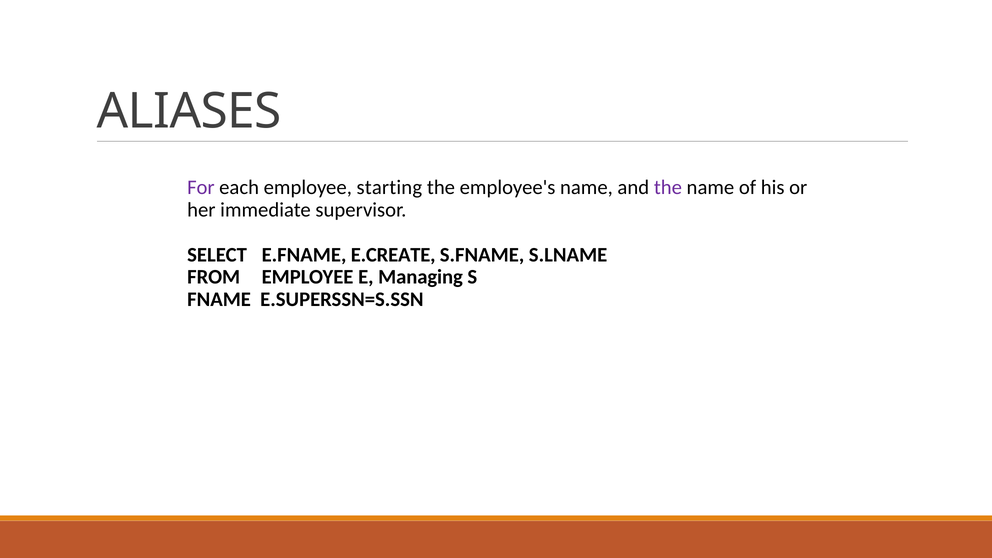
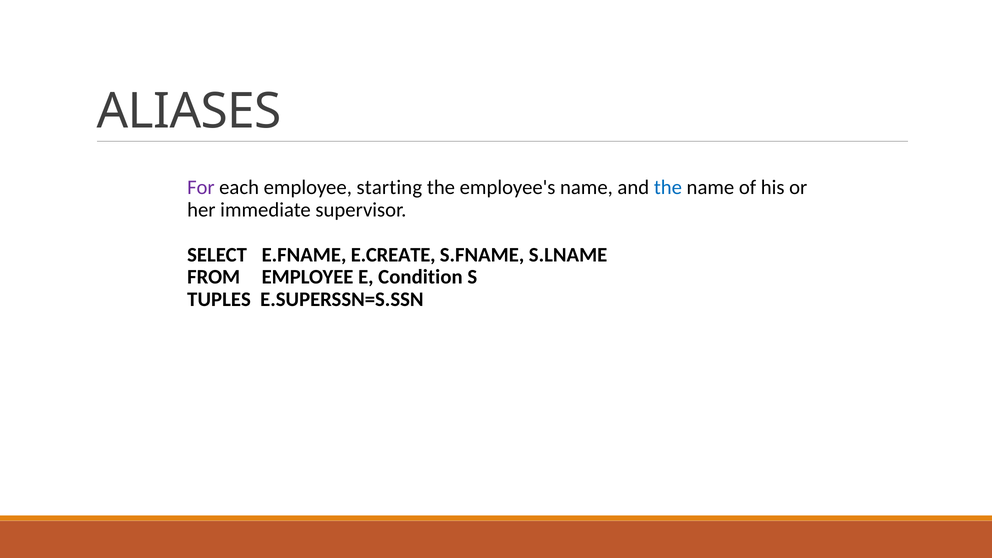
the colour: purple -> blue (668, 188)
Managing: Managing -> Condition (420, 277)
FNAME: FNAME -> TUPLES (219, 299)
